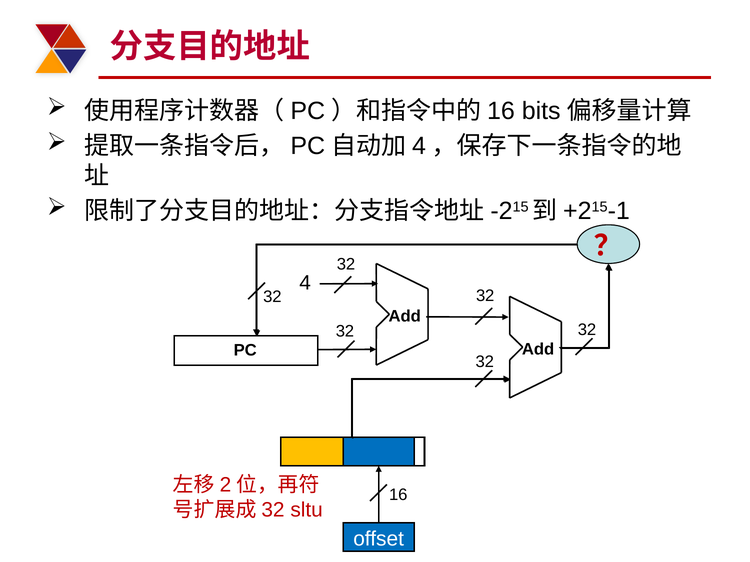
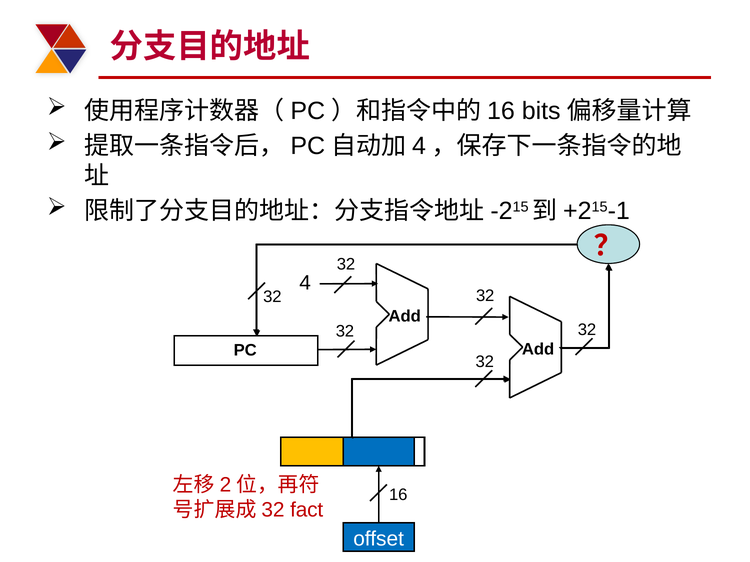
sltu: sltu -> fact (307, 511)
